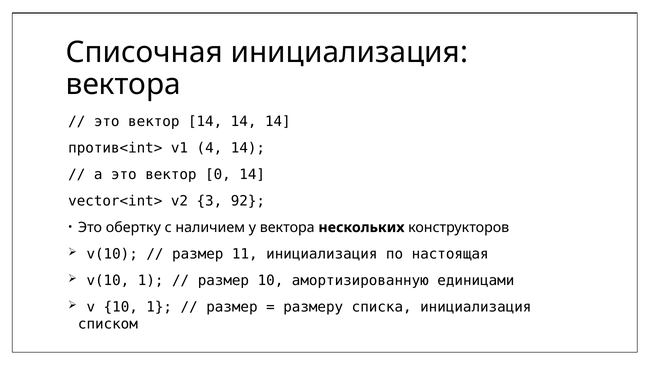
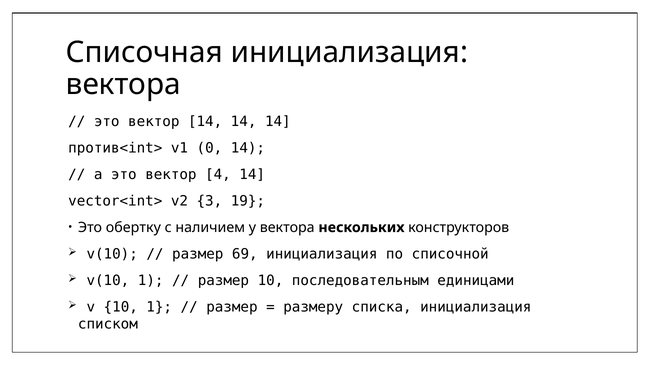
4: 4 -> 0 (209, 148)
0: 0 -> 4 (218, 175)
92: 92 -> 19 (248, 201)
11: 11 -> 69 (245, 254)
настоящая: настоящая -> списочной (450, 254)
амортизированную: амортизированную -> последовательным (360, 281)
